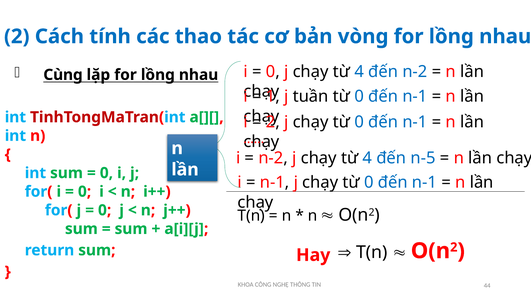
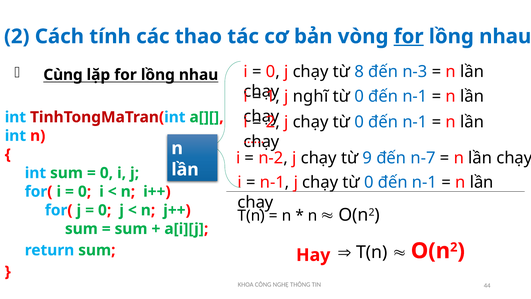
for underline: none -> present (409, 36)
4: 4 -> 8 (359, 72)
đến n-2: n-2 -> n-3 (415, 72)
tuần: tuần -> nghĩ (311, 96)
4: 4 -> 9 (367, 158)
n-5: n-5 -> n-7 (423, 158)
